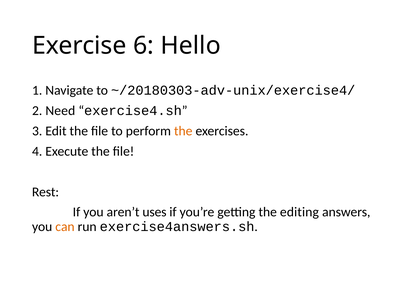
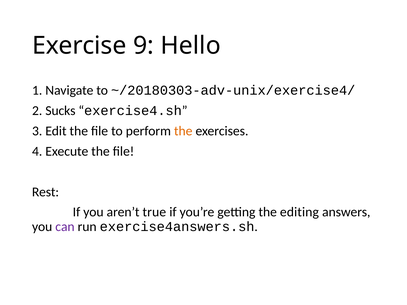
6: 6 -> 9 (144, 46)
Need: Need -> Sucks (60, 111)
uses: uses -> true (154, 212)
can colour: orange -> purple (65, 227)
